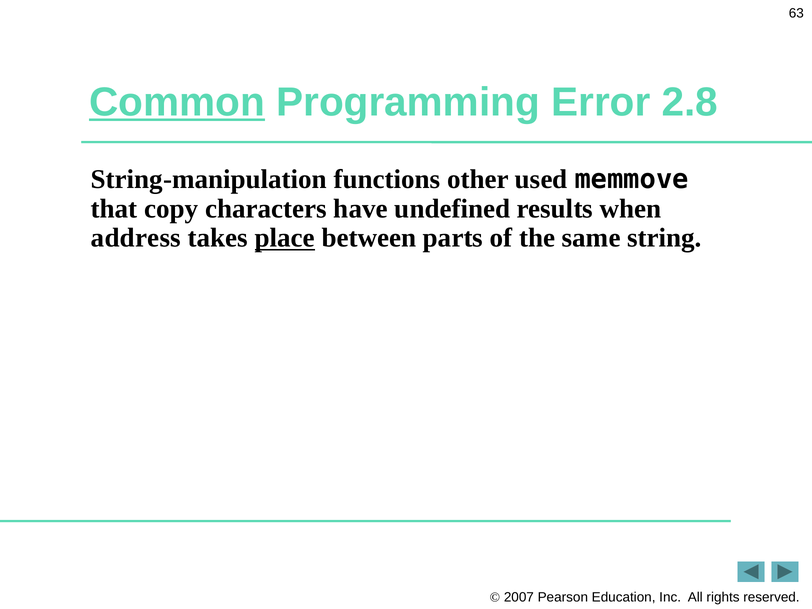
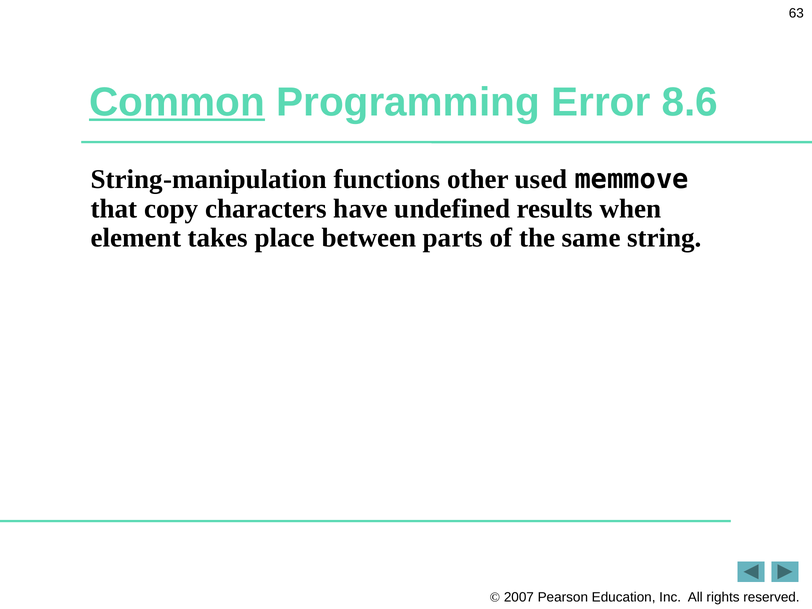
2.8: 2.8 -> 8.6 (690, 102)
address: address -> element (136, 238)
place underline: present -> none (285, 238)
